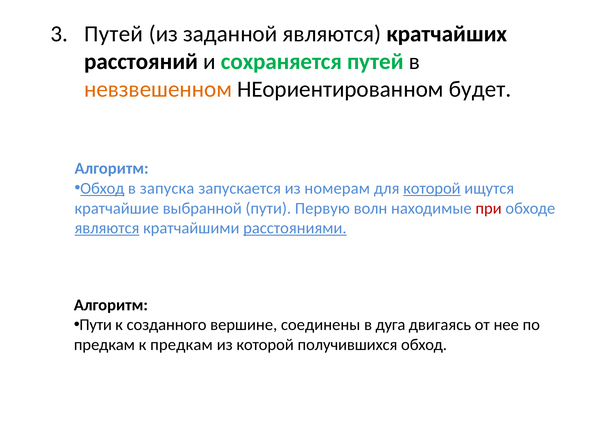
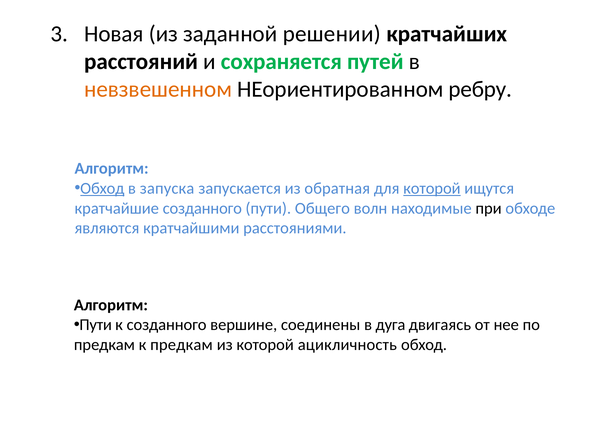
Путей: Путей -> Новая (114, 34)
заданной являются: являются -> решении (332, 34)
будет: будет -> ребру (480, 89)
номерам: номерам -> обратная (337, 189)
кратчайшие выбранной: выбранной -> созданного (202, 208)
Первую: Первую -> Общего (322, 208)
при colour: red -> black (489, 208)
являются underline: present -> none (107, 228)
расстояниями underline: present -> none (295, 228)
получившихся: получившихся -> ацикличность (347, 345)
